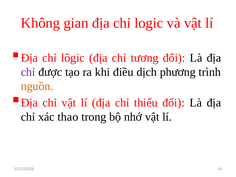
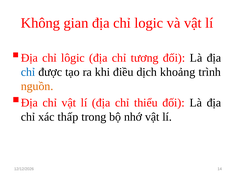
chỉ colour: purple -> blue (28, 72)
phương: phương -> khoảng (178, 72)
thao: thao -> thấp (68, 117)
